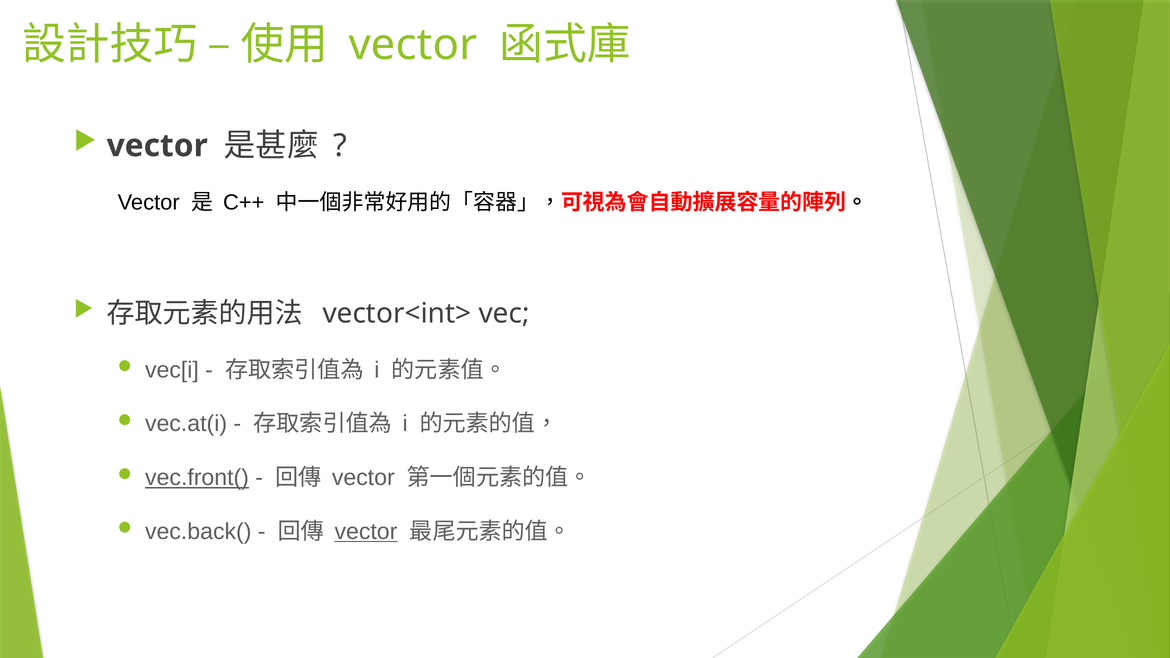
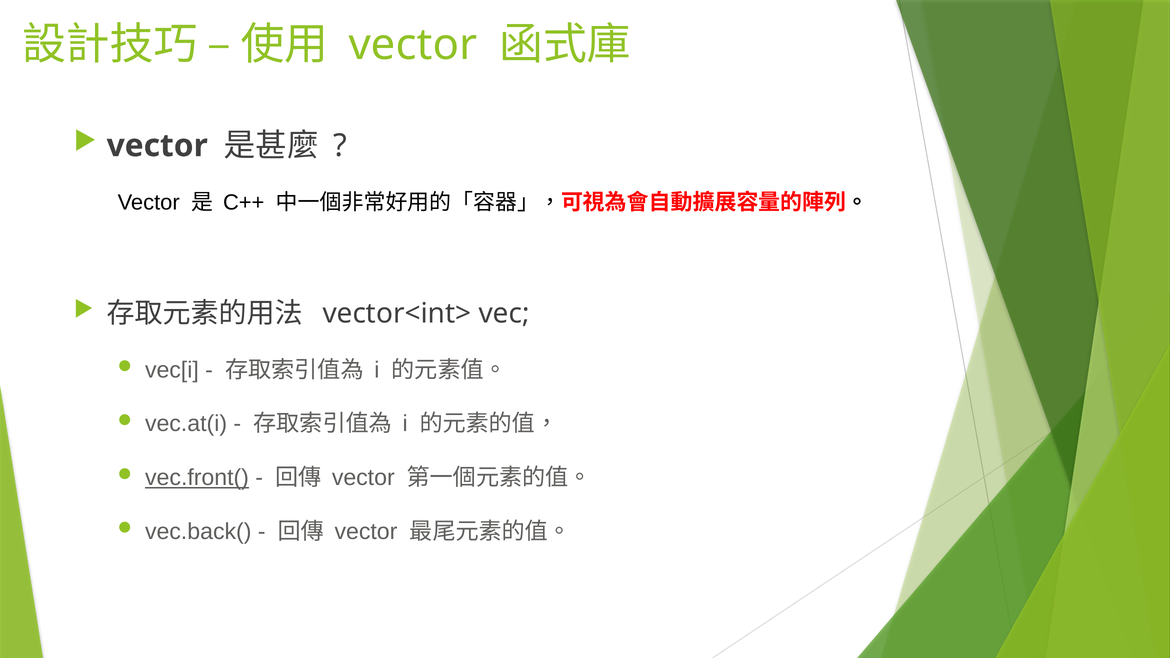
vector underline: present -> none (366, 532)
